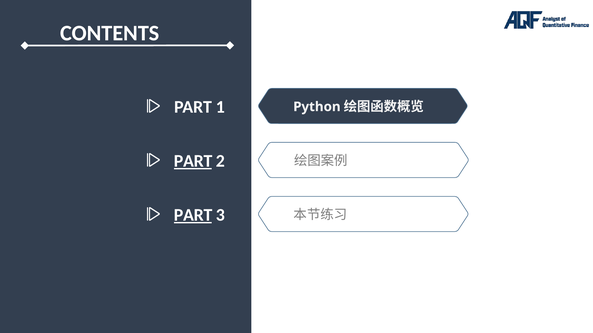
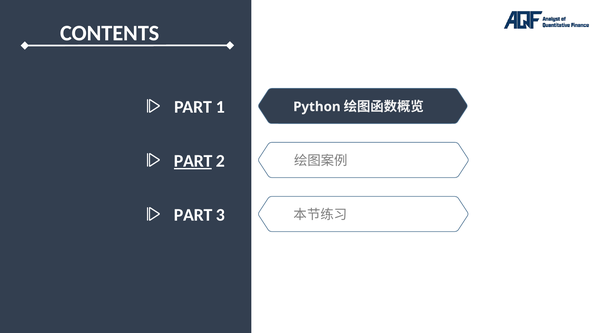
PART underline: present -> none (193, 215)
